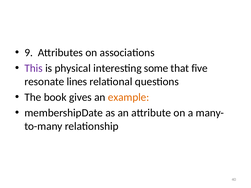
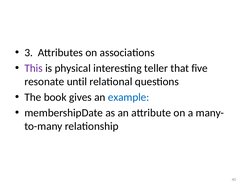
9: 9 -> 3 (29, 53)
some: some -> teller (156, 68)
lines: lines -> until (77, 82)
example colour: orange -> blue (129, 97)
